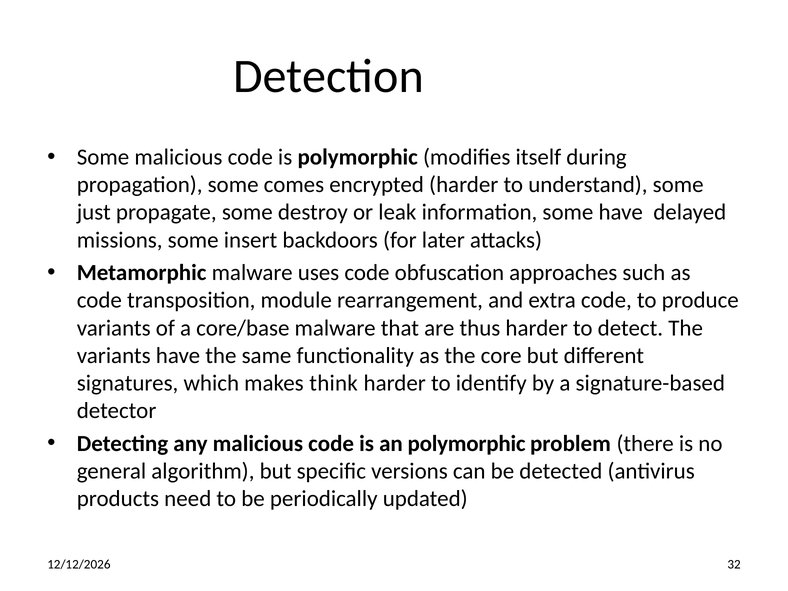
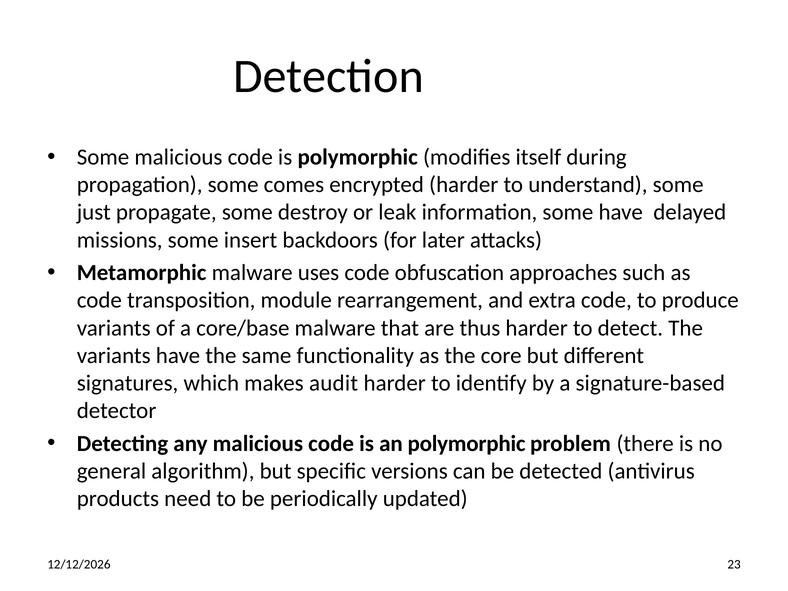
think: think -> audit (334, 383)
32: 32 -> 23 (734, 564)
